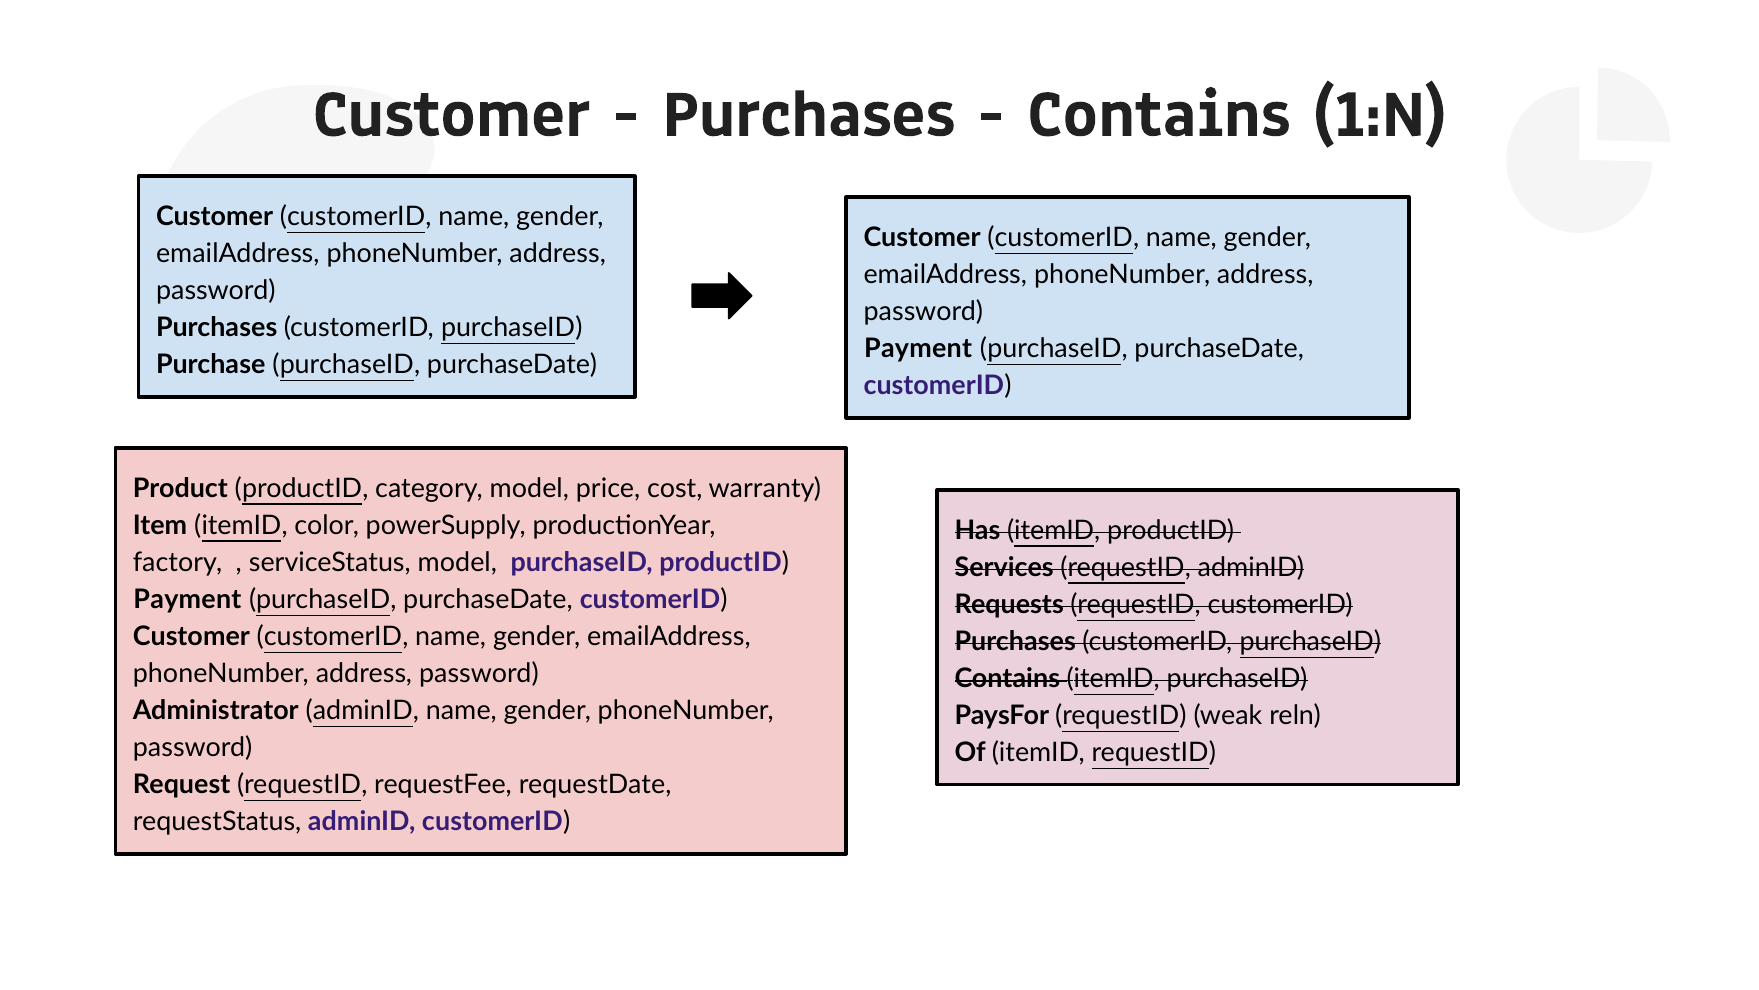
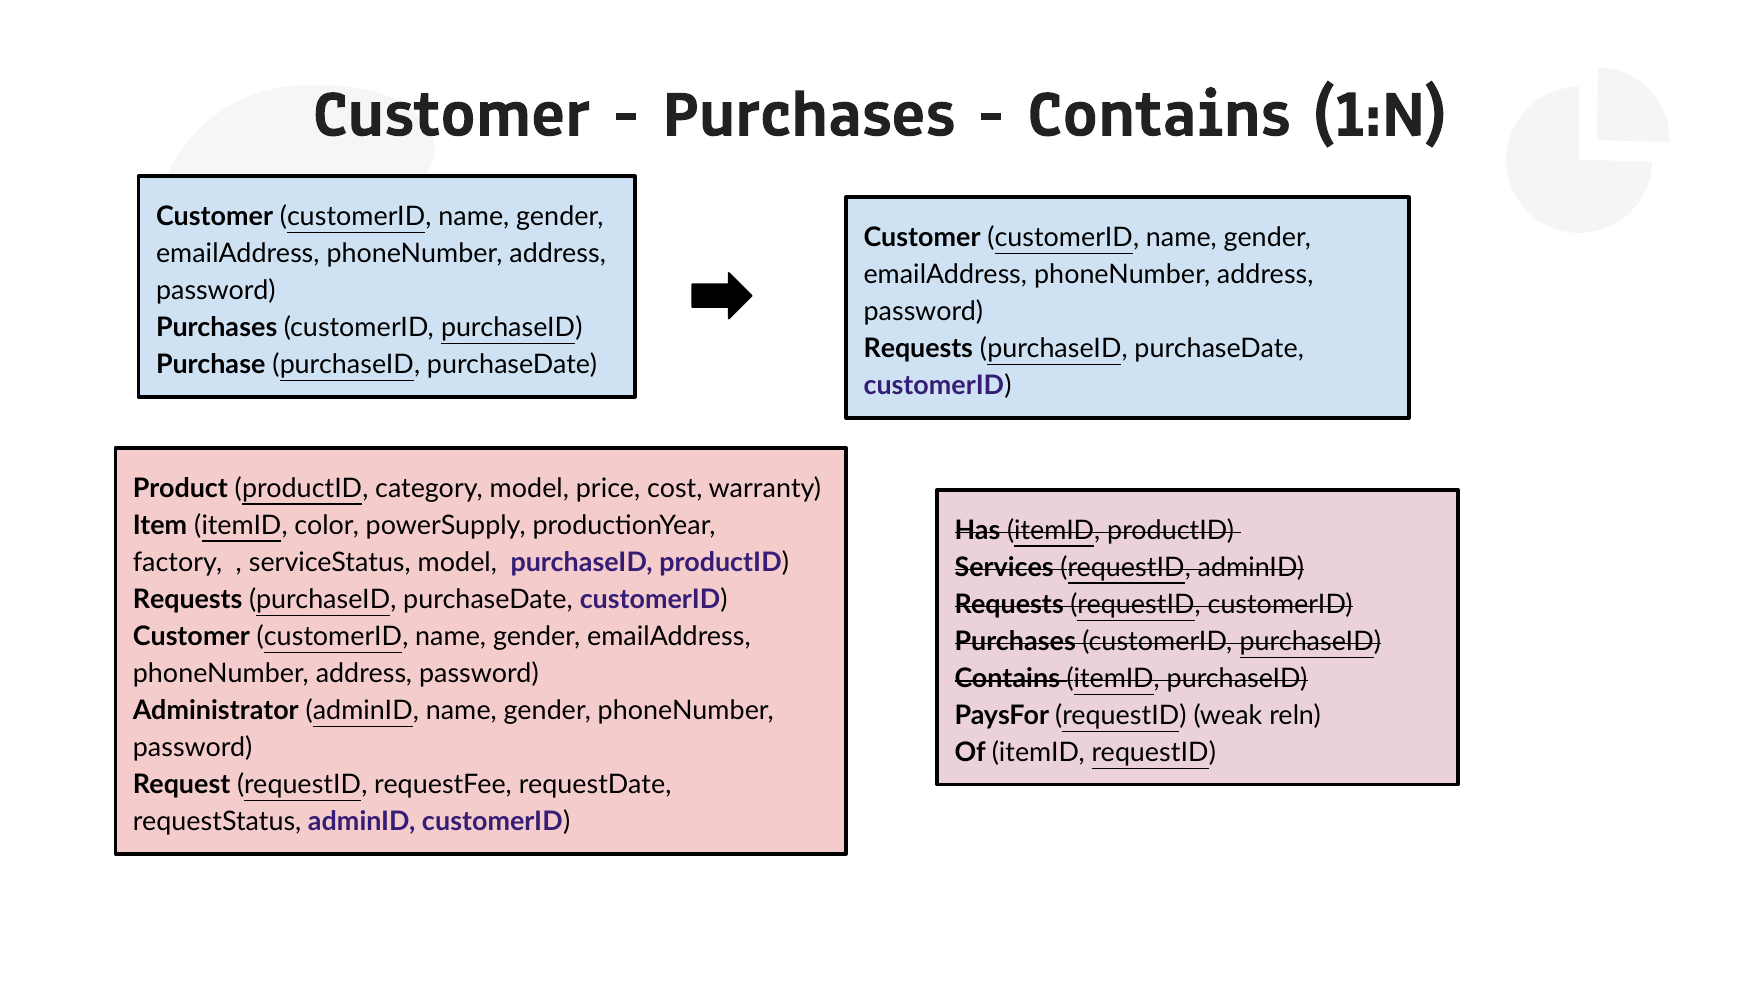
Payment: Payment -> Requests (918, 349)
Payment: Payment -> Requests (188, 599)
